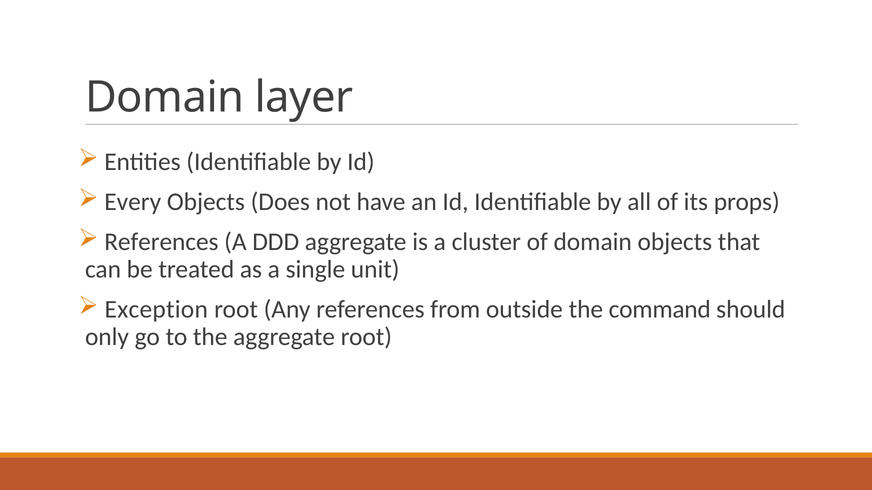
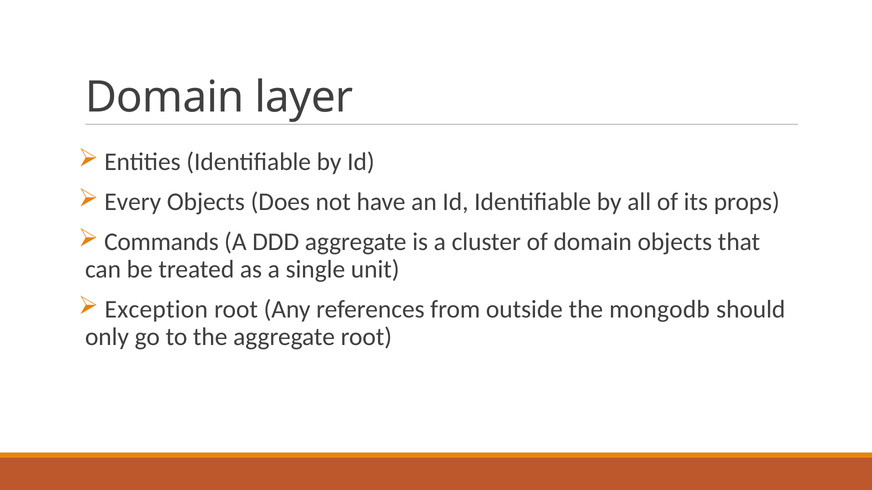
References: References -> Commands (161, 242)
command: command -> mongodb (660, 310)
